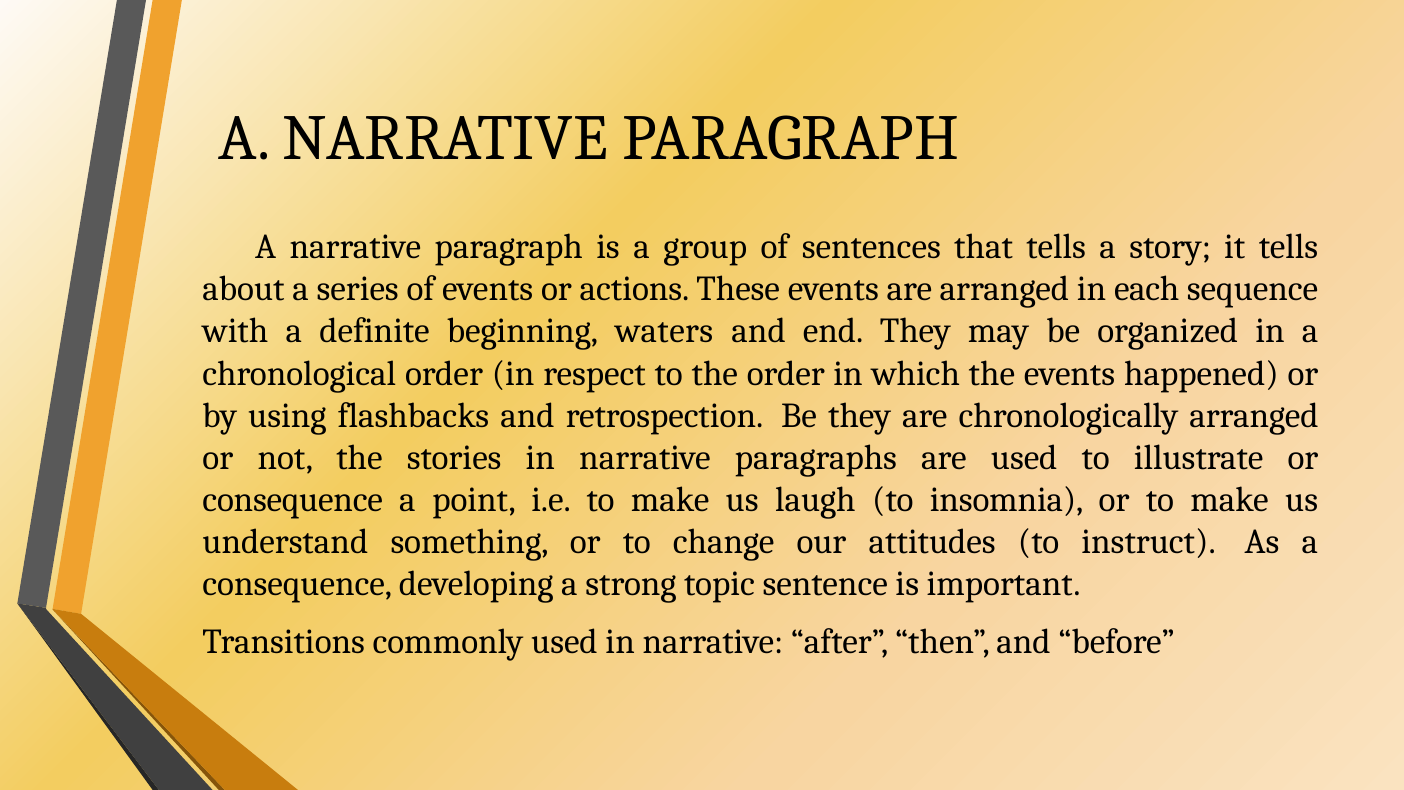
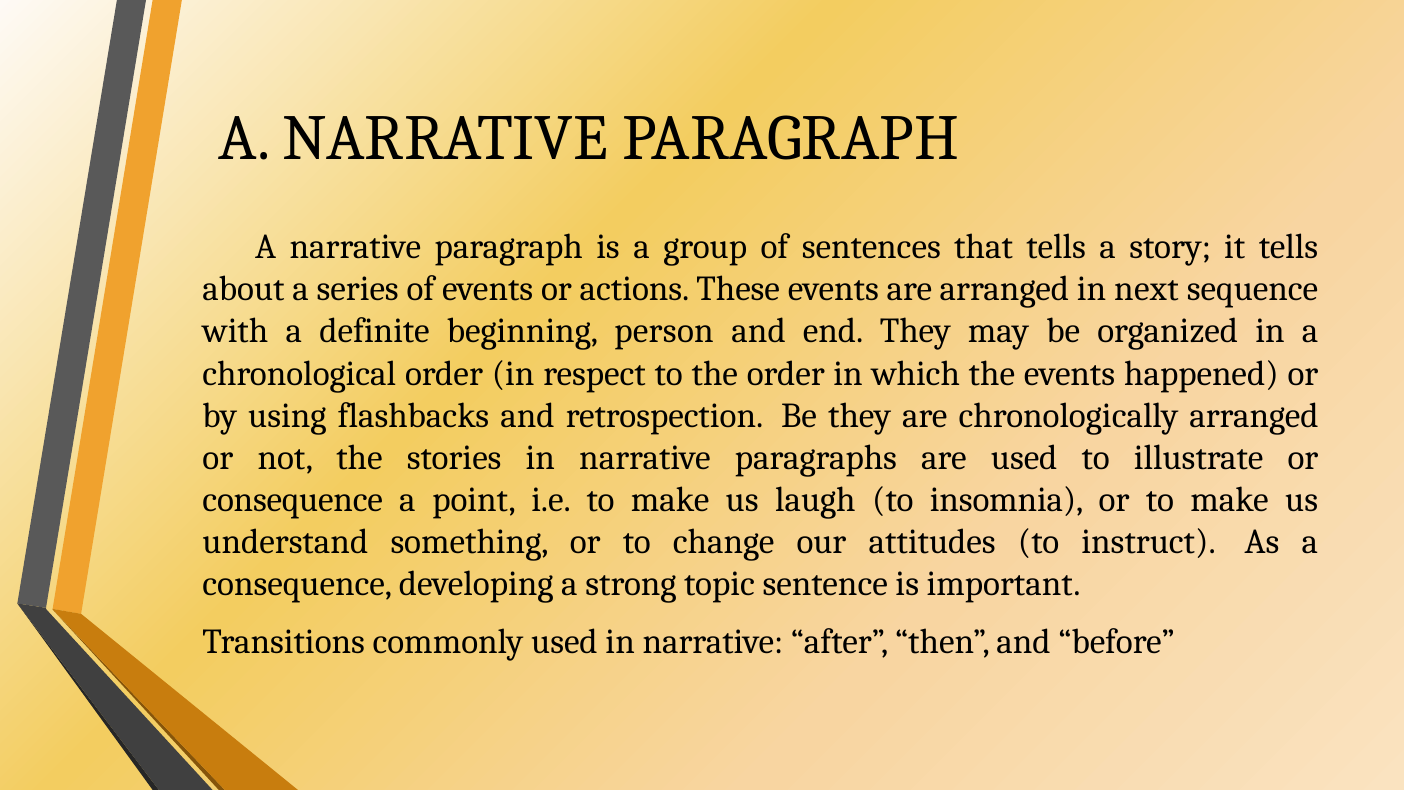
each: each -> next (1146, 289)
waters: waters -> person (664, 331)
